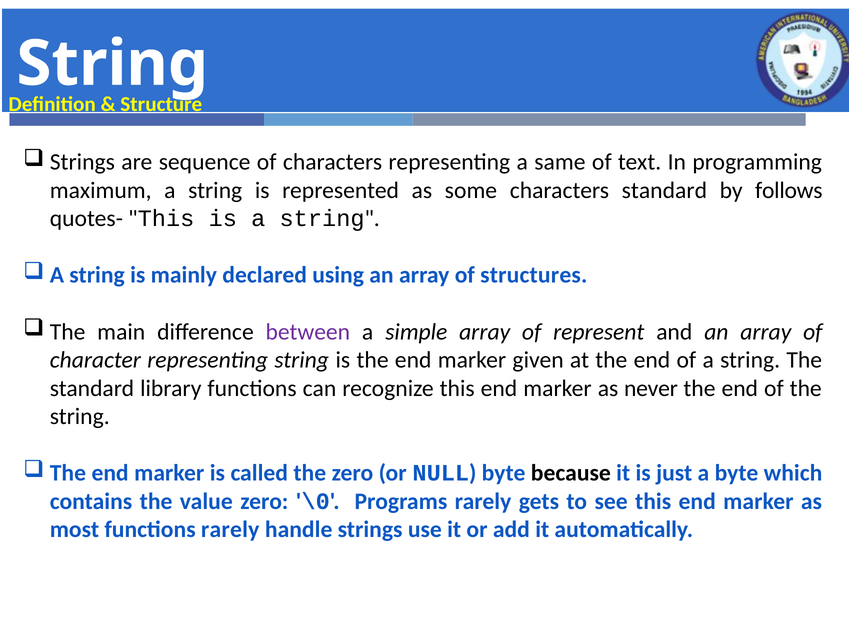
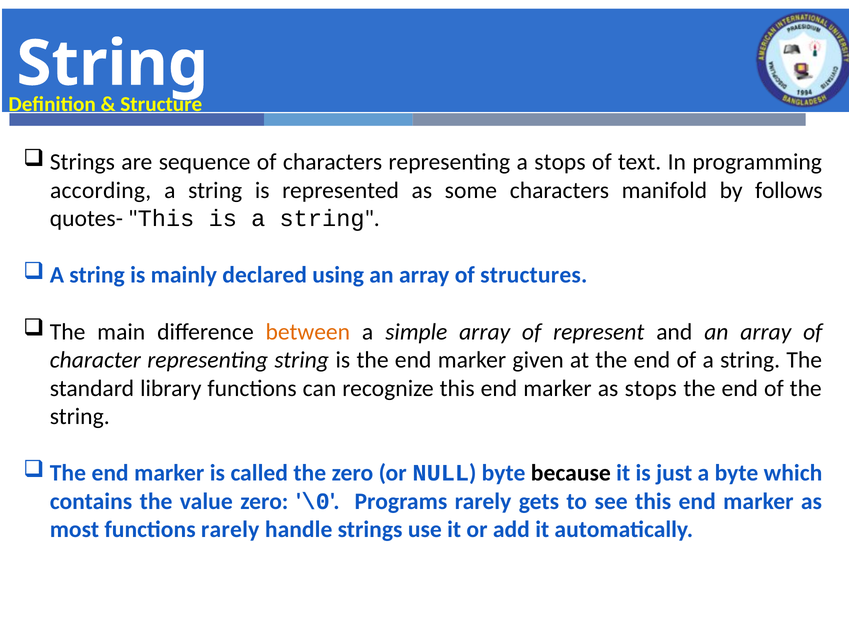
a same: same -> stops (560, 162)
maximum: maximum -> according (101, 191)
characters standard: standard -> manifold (664, 191)
between colour: purple -> orange (308, 332)
as never: never -> stops (651, 389)
